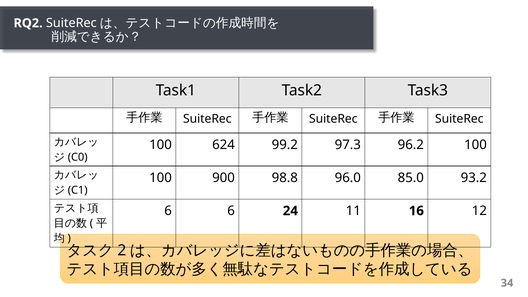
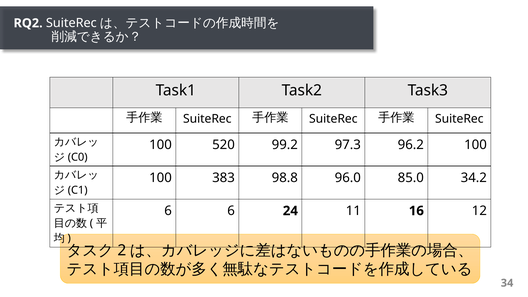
624: 624 -> 520 (224, 145)
900: 900 -> 383 (224, 178)
93.2: 93.2 -> 34.2 (474, 178)
